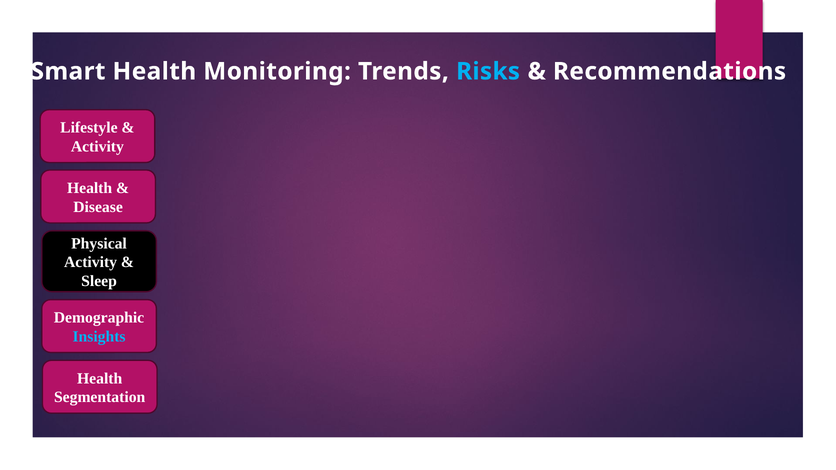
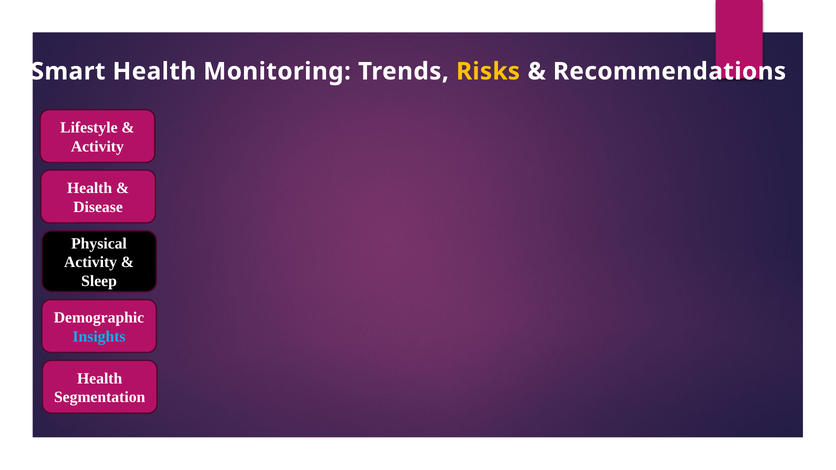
Risks colour: light blue -> yellow (488, 71)
